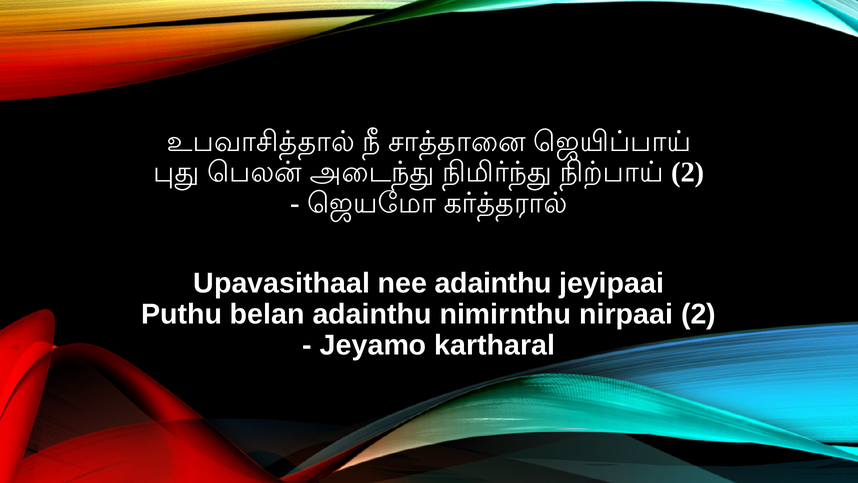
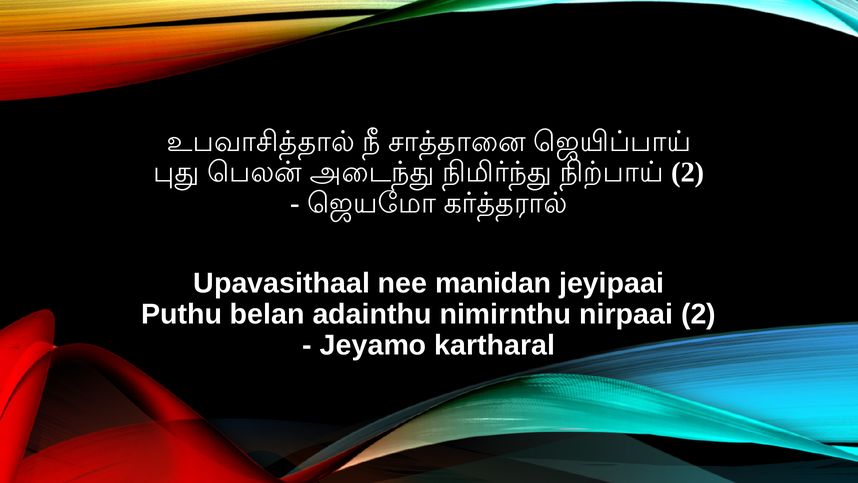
nee adainthu: adainthu -> manidan (493, 283)
